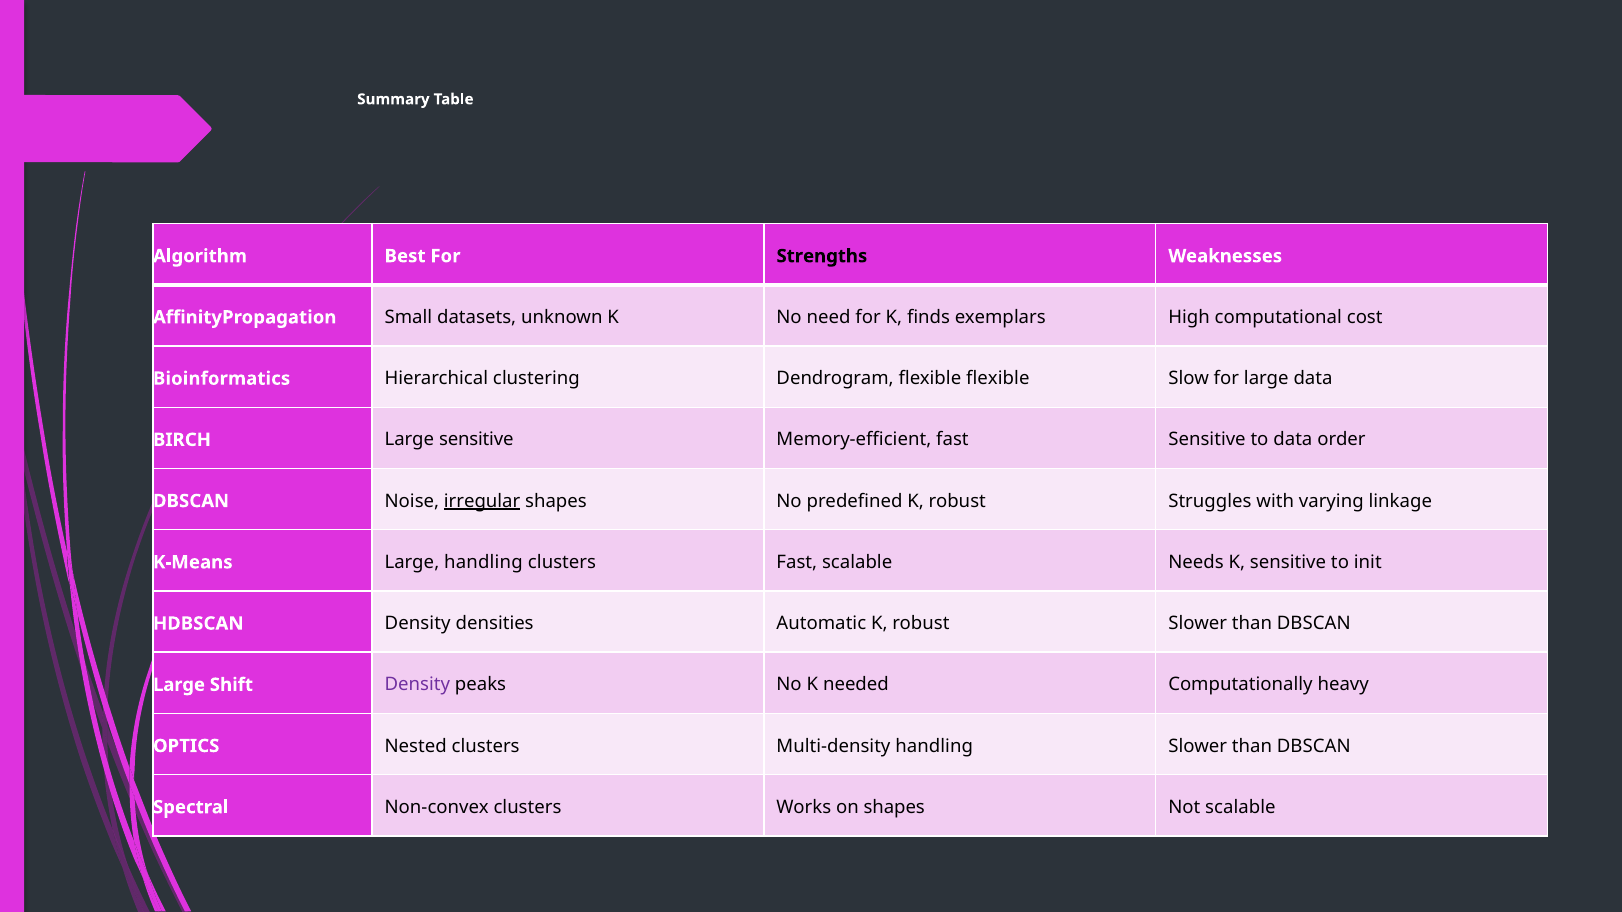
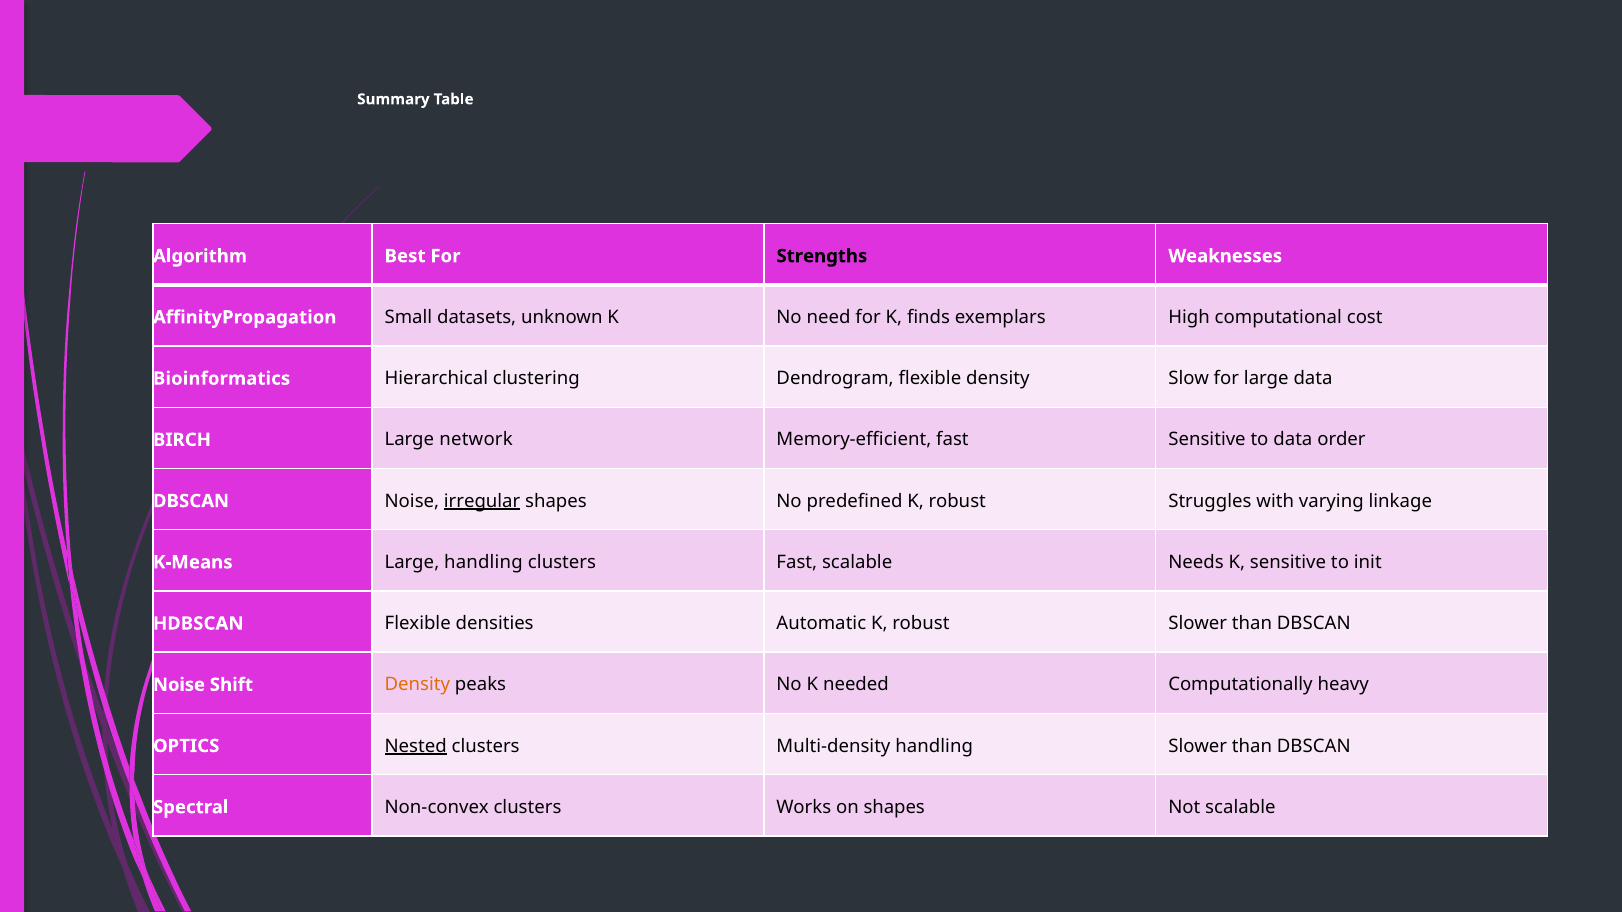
flexible flexible: flexible -> density (998, 379)
Large sensitive: sensitive -> network (476, 440)
HDBSCAN Density: Density -> Flexible (418, 624)
Large: Large -> Noise (179, 685)
Density colour: purple -> orange (417, 685)
Nested underline: none -> present (416, 746)
